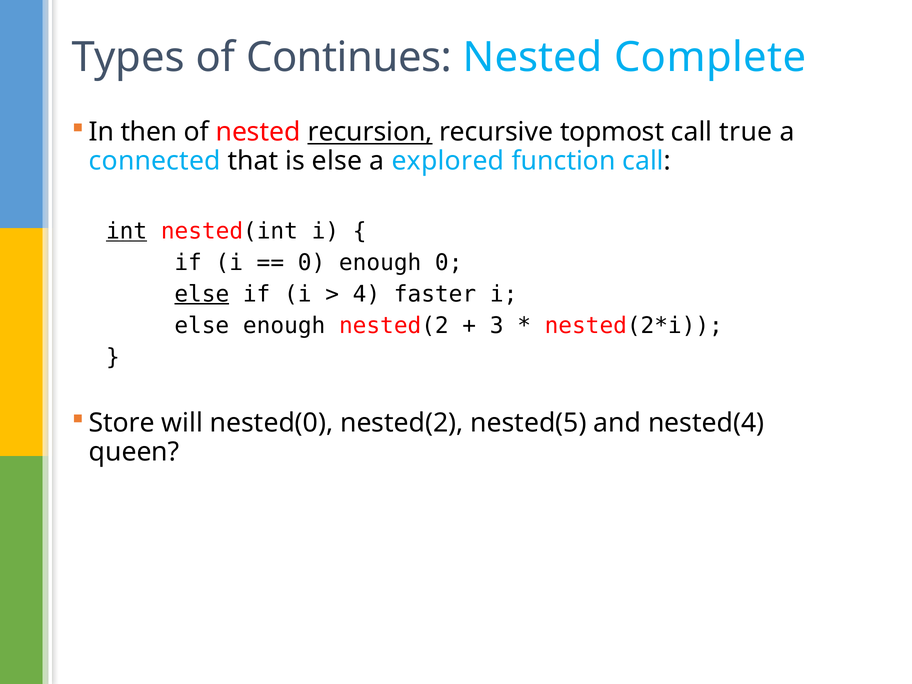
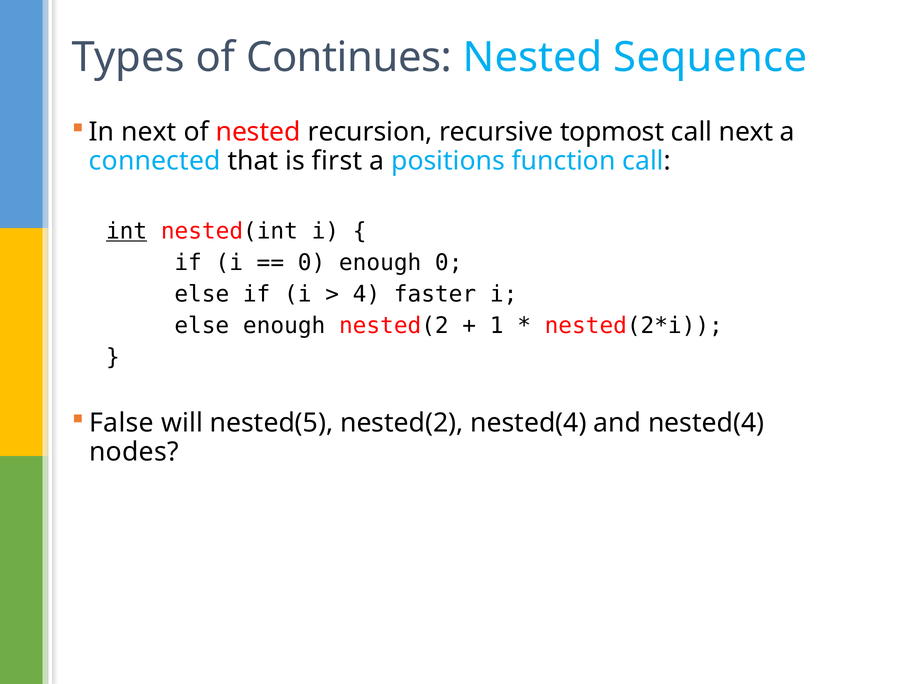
Complete: Complete -> Sequence (710, 58)
In then: then -> next (149, 132)
recursion underline: present -> none (370, 132)
call true: true -> next (746, 132)
is else: else -> first (337, 161)
explored: explored -> positions (448, 161)
else underline: present -> none (202, 294)
3: 3 -> 1 (497, 326)
Store: Store -> False (122, 423)
nested(0: nested(0 -> nested(5 (271, 423)
nested(2 nested(5: nested(5 -> nested(4 (528, 423)
queen: queen -> nodes (134, 452)
